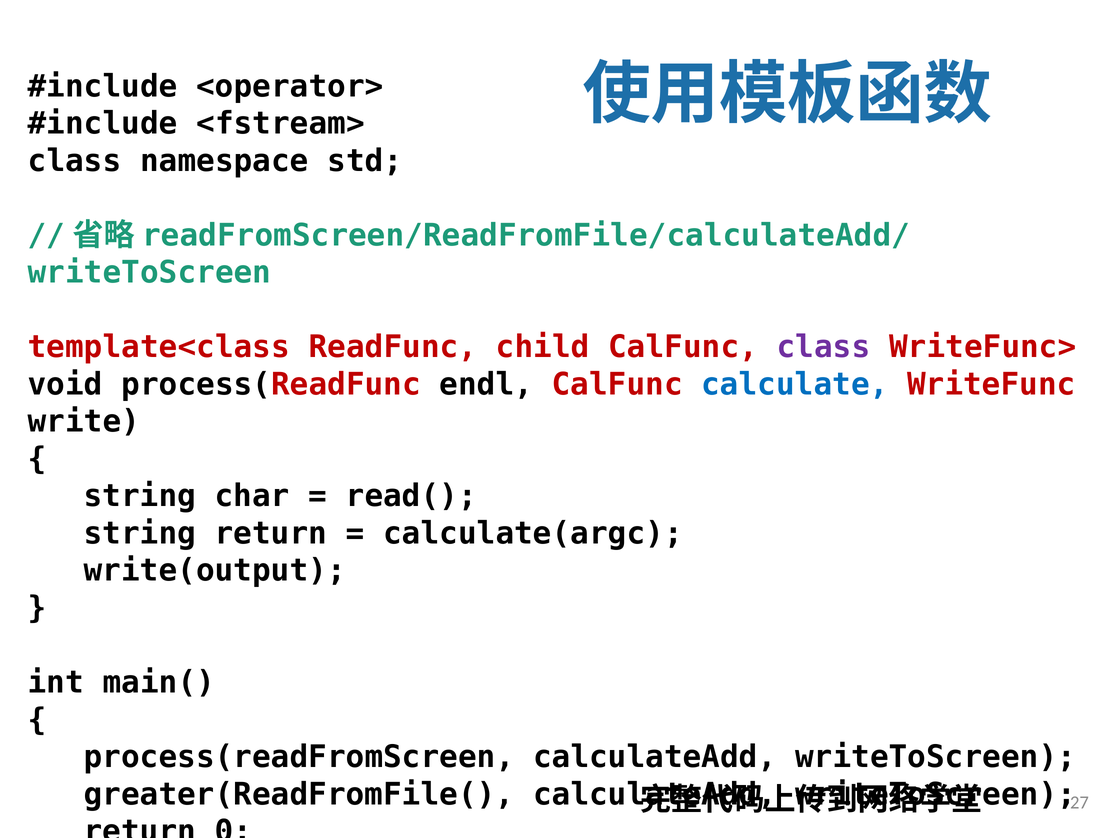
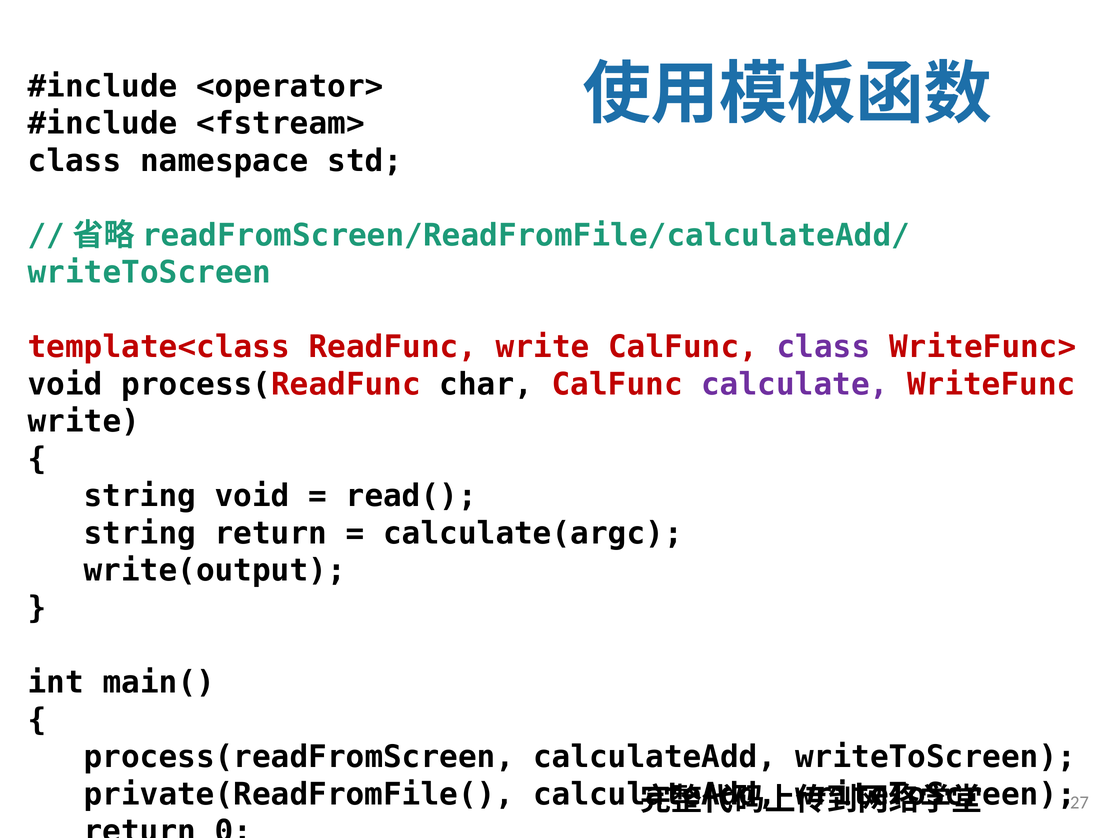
ReadFunc child: child -> write (543, 347)
endl: endl -> char (486, 384)
calculate colour: blue -> purple (795, 384)
string char: char -> void (252, 496)
greater(ReadFromFile(: greater(ReadFromFile( -> private(ReadFromFile( (299, 794)
